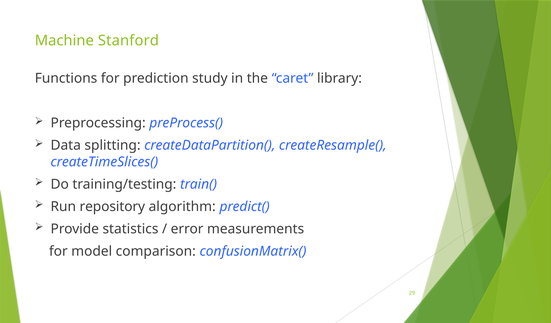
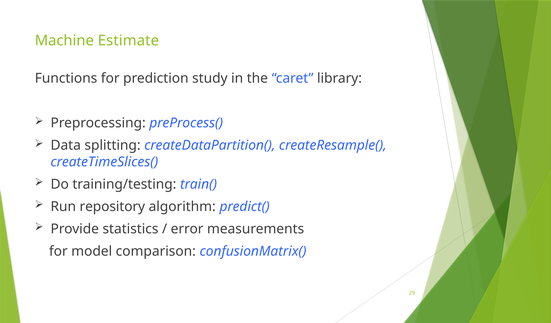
Stanford: Stanford -> Estimate (128, 41)
